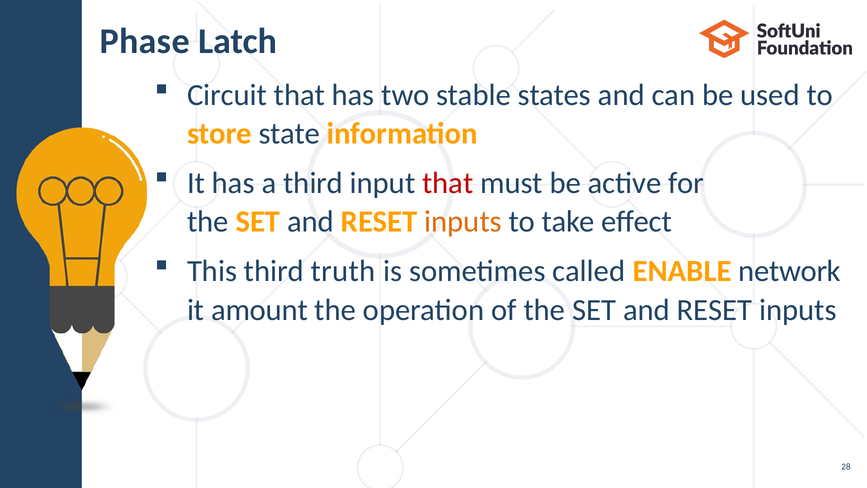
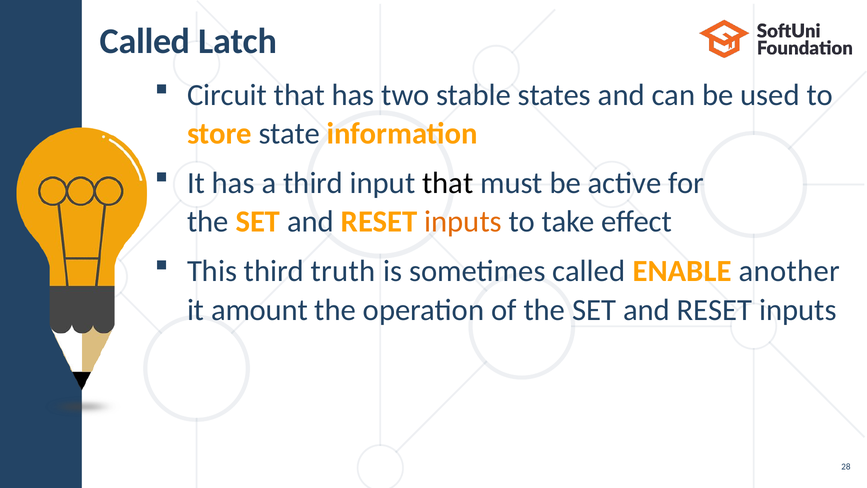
Phase: Phase -> Called (145, 41)
that colour: red -> black (448, 183)
network: network -> another (789, 271)
